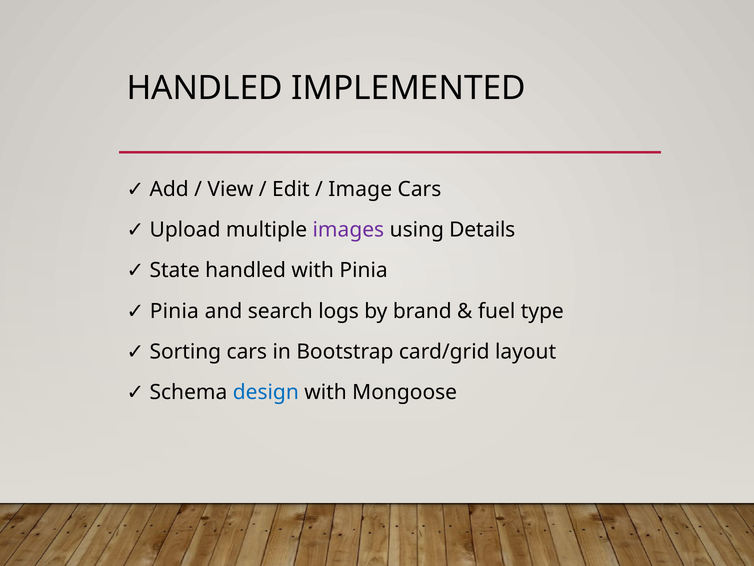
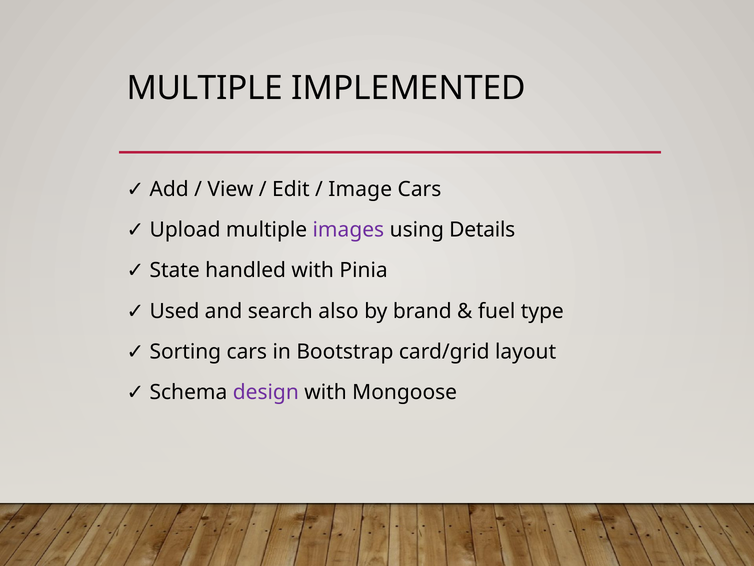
HANDLED: HANDLED -> MULTIPLE (205, 88)
Pinia: Pinia -> Used (174, 311)
logs: logs -> also (338, 311)
design colour: blue -> purple (266, 392)
